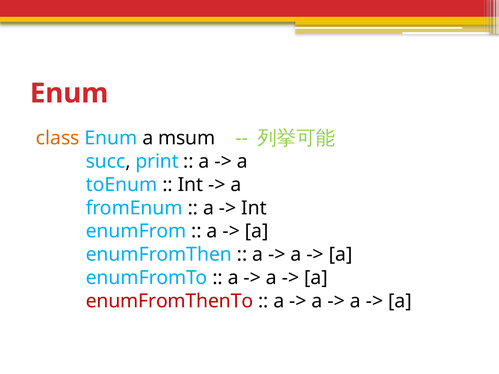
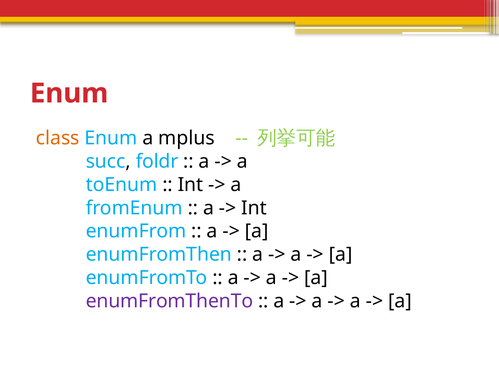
msum: msum -> mplus (187, 138)
print: print -> foldr (157, 162)
enumFromThenTo colour: red -> purple (169, 301)
